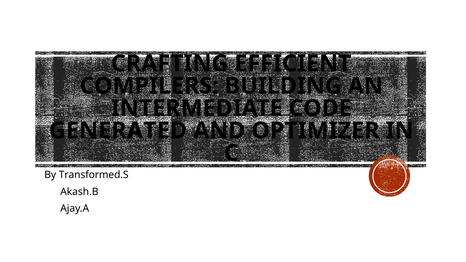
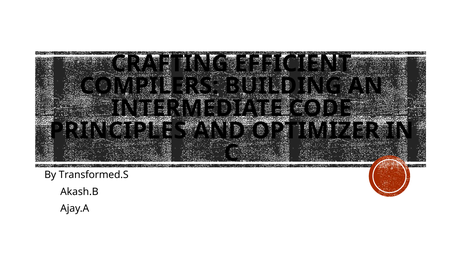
GENERATED: GENERATED -> PRINCIPLES (118, 131)
